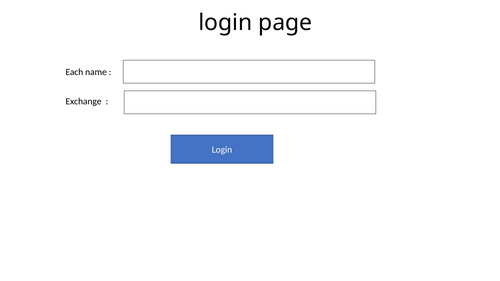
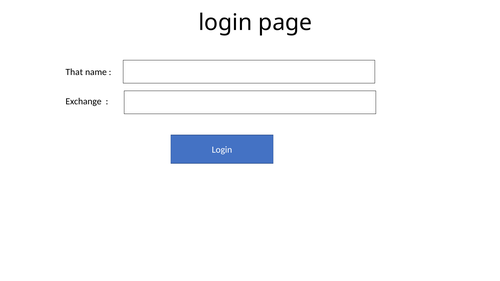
Each: Each -> That (74, 72)
